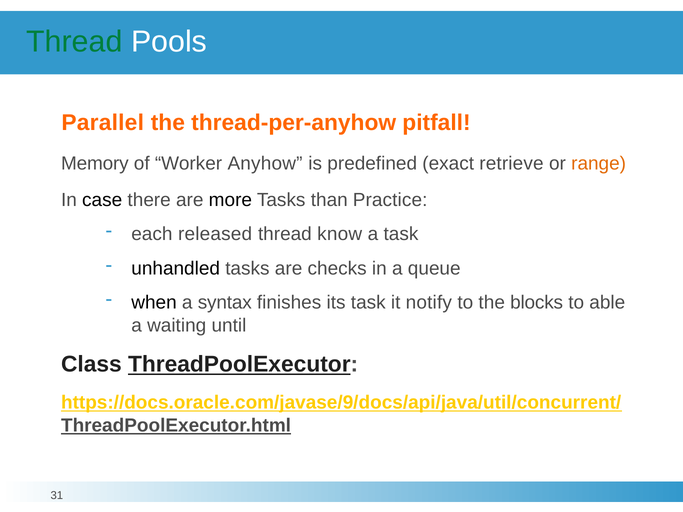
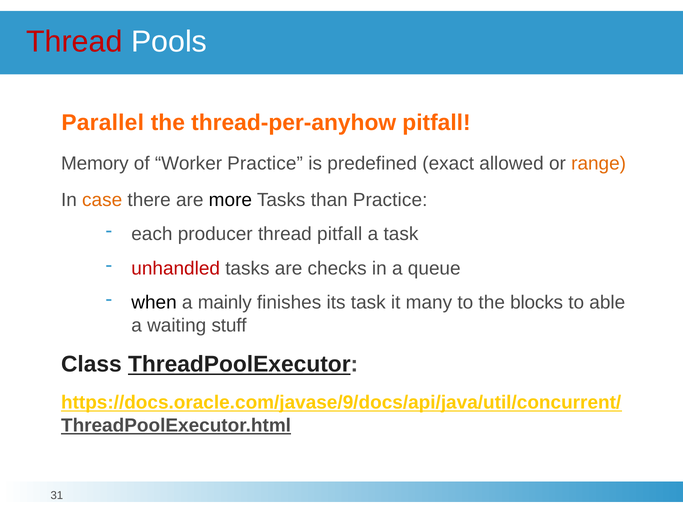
Thread colour: green -> red (75, 42)
Worker Anyhow: Anyhow -> Practice (265, 164)
retrieve: retrieve -> allowed (512, 164)
case colour: black -> orange (102, 200)
released: released -> producer (215, 234)
thread know: know -> pitfall (340, 234)
unhandled colour: black -> red (176, 268)
syntax: syntax -> mainly (225, 303)
notify: notify -> many (429, 303)
until: until -> stuff (229, 325)
